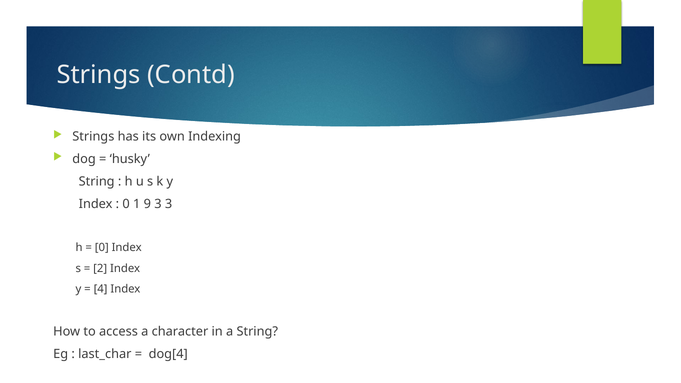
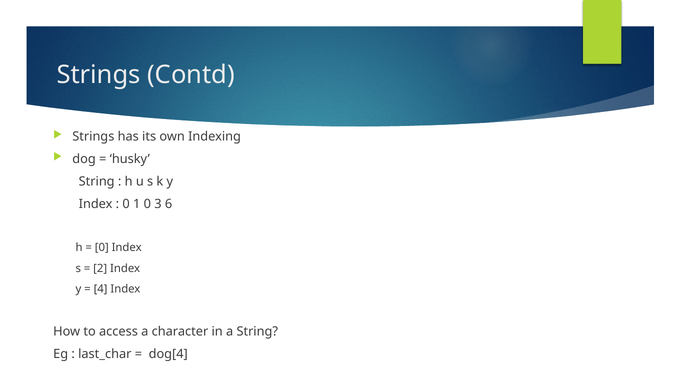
1 9: 9 -> 0 (147, 204)
3 3: 3 -> 6 (169, 204)
